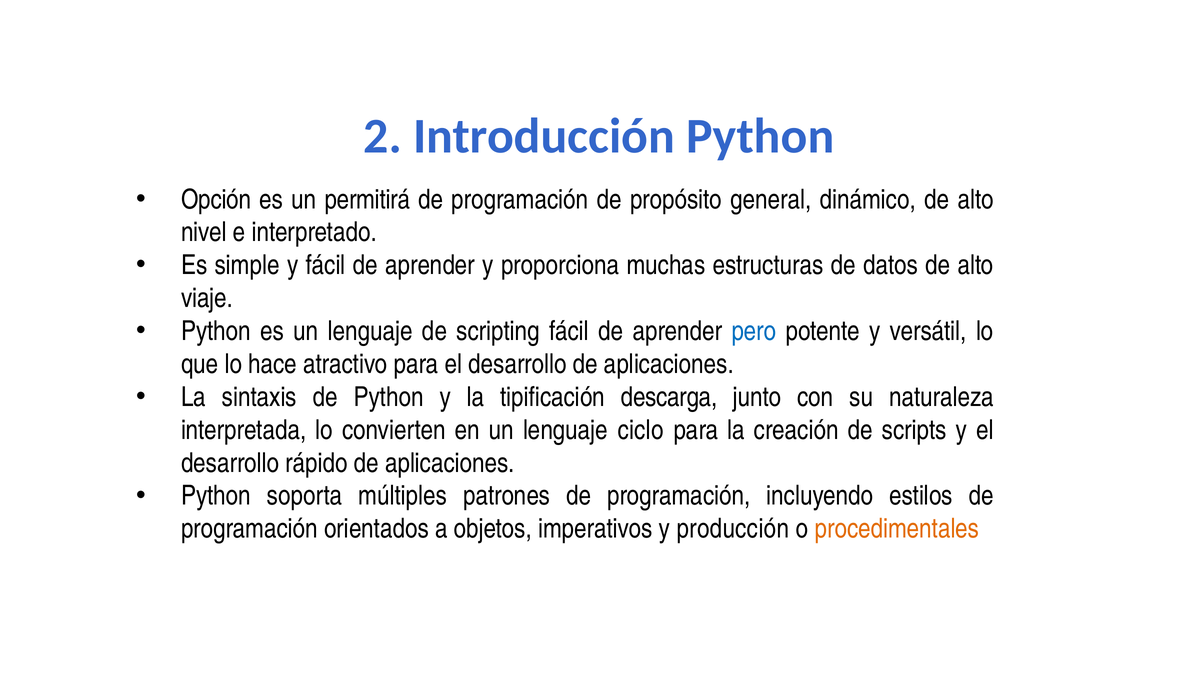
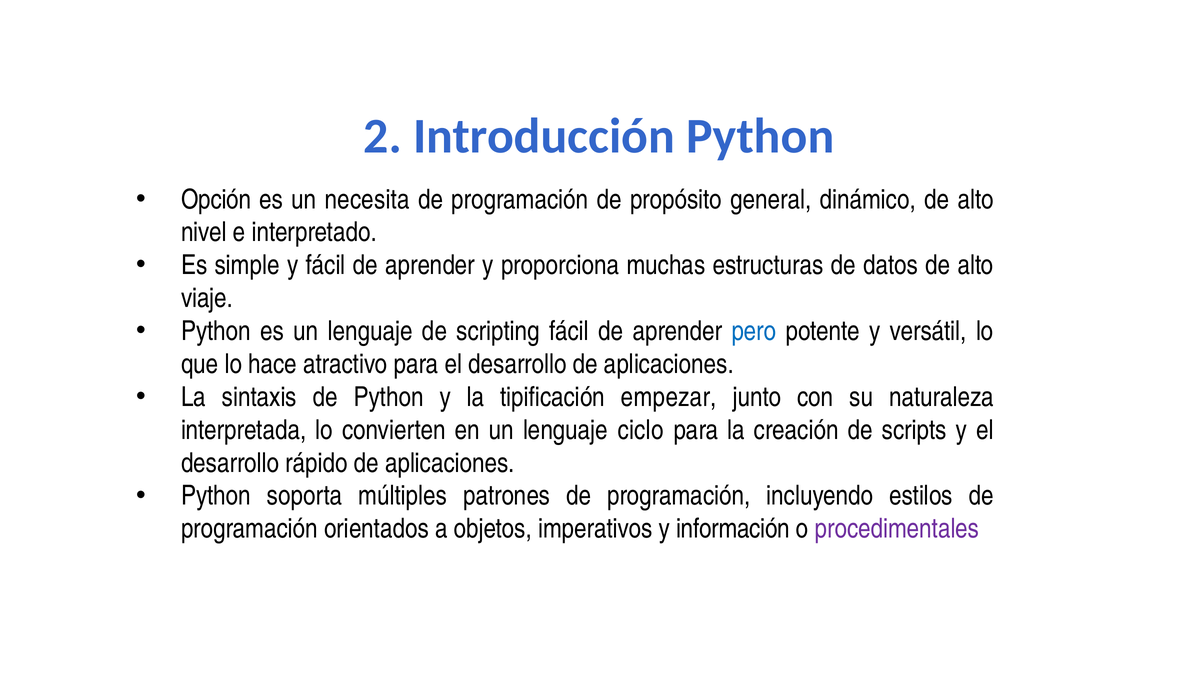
permitirá: permitirá -> necesita (367, 199)
descarga: descarga -> empezar (669, 397)
producción: producción -> información (733, 529)
procedimentales colour: orange -> purple (897, 529)
